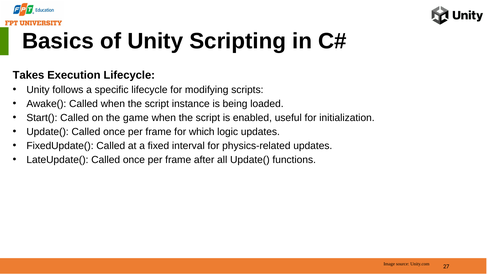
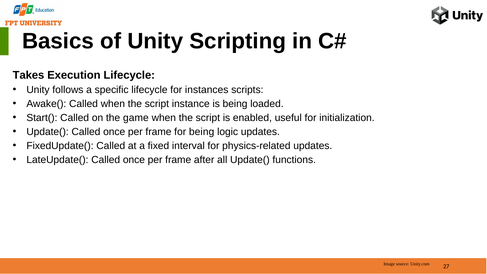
modifying: modifying -> instances (207, 90)
for which: which -> being (202, 132)
